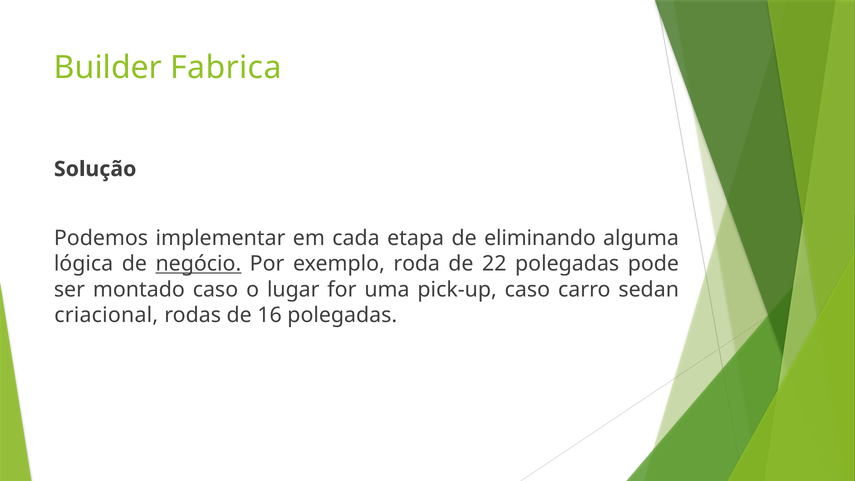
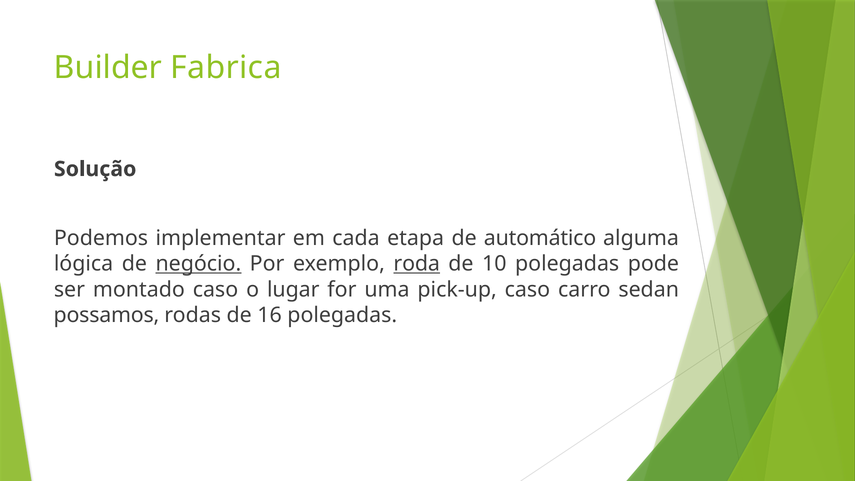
eliminando: eliminando -> automático (540, 238)
roda underline: none -> present (417, 264)
22: 22 -> 10 (494, 264)
criacional: criacional -> possamos (106, 315)
